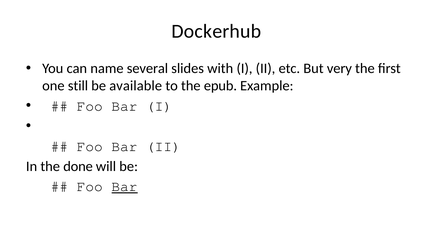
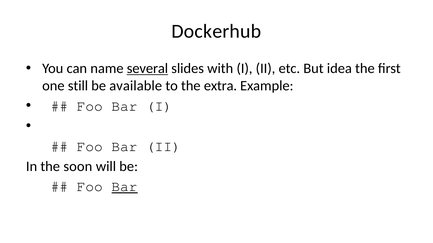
several underline: none -> present (147, 69)
very: very -> idea (339, 69)
epub: epub -> extra (220, 86)
done: done -> soon (78, 167)
